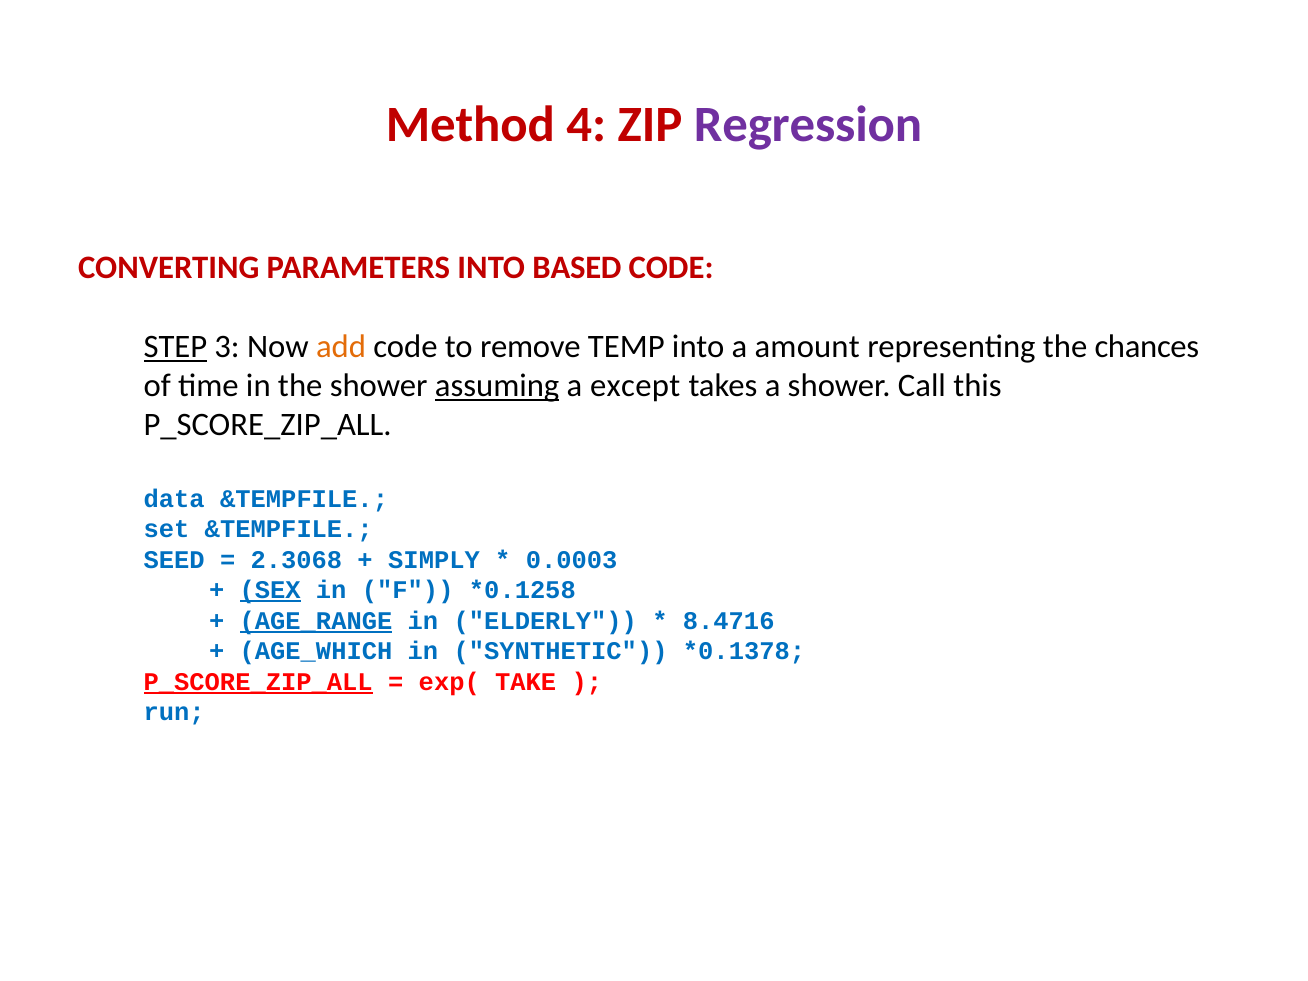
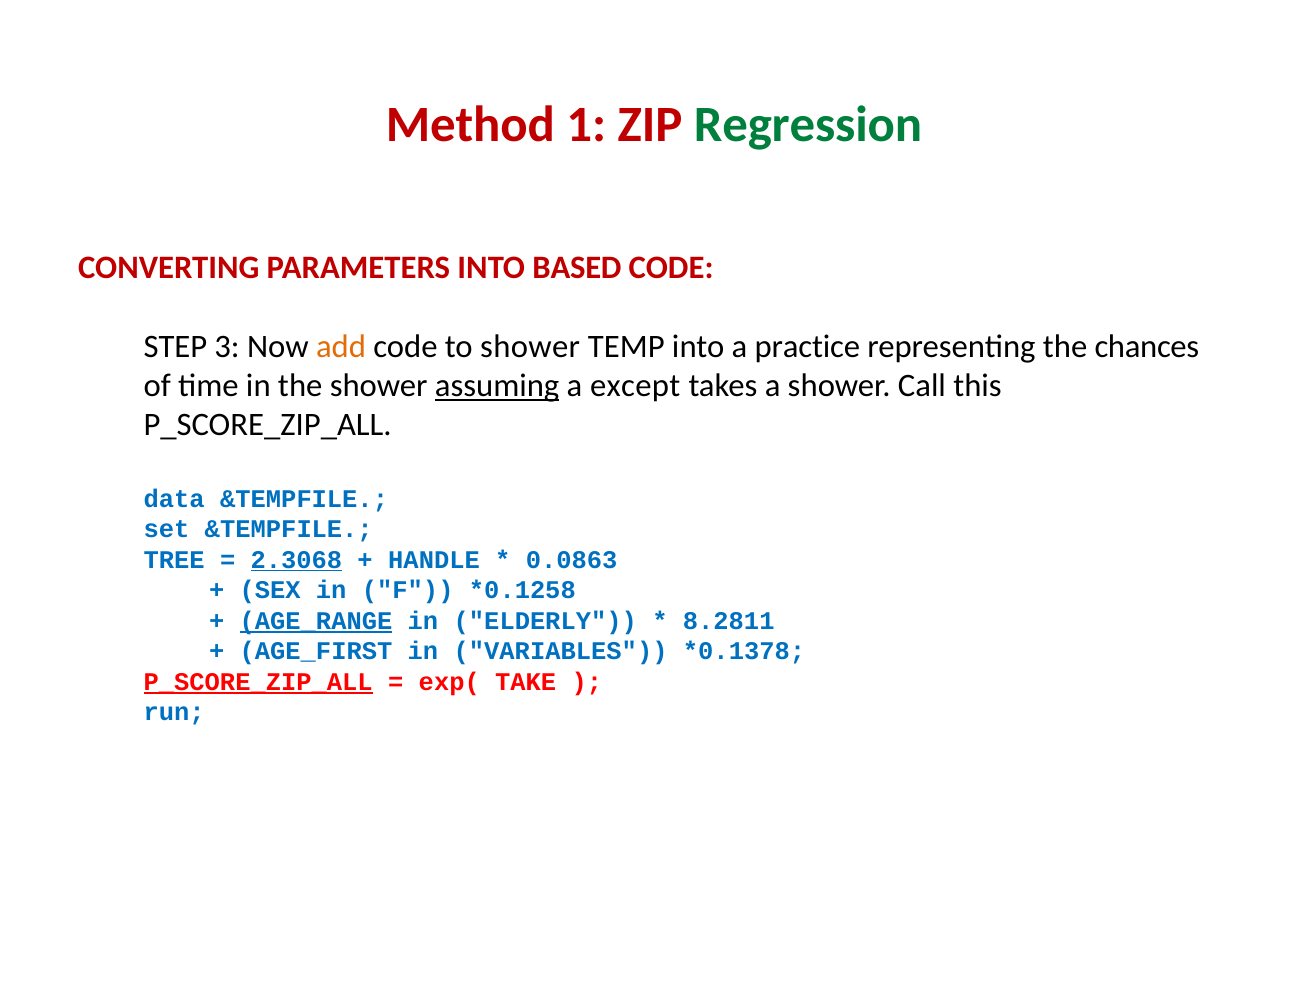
4: 4 -> 1 (586, 125)
Regression colour: purple -> green (808, 125)
STEP underline: present -> none (175, 347)
to remove: remove -> shower (530, 347)
amount: amount -> practice (807, 347)
SEED: SEED -> TREE (174, 560)
2.3068 underline: none -> present (296, 560)
SIMPLY: SIMPLY -> HANDLE (434, 560)
0.0003: 0.0003 -> 0.0863 (572, 560)
SEX underline: present -> none (270, 590)
8.4716: 8.4716 -> 8.2811 (729, 621)
AGE_WHICH: AGE_WHICH -> AGE_FIRST (316, 651)
SYNTHETIC: SYNTHETIC -> VARIABLES (561, 651)
